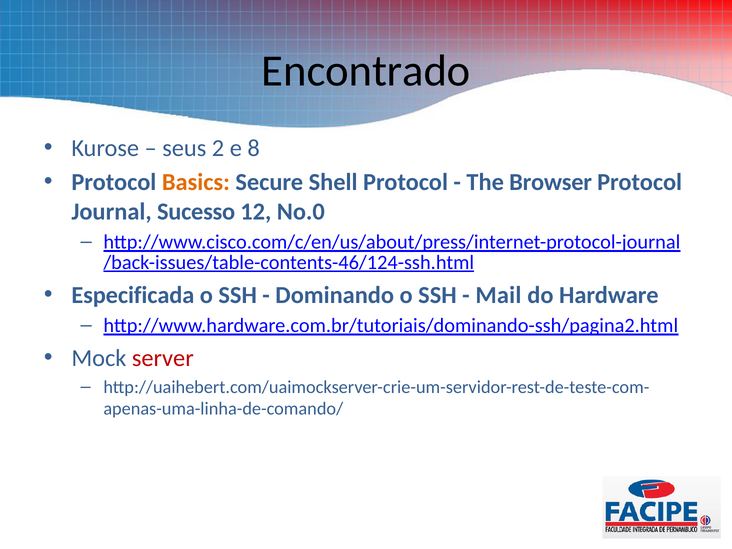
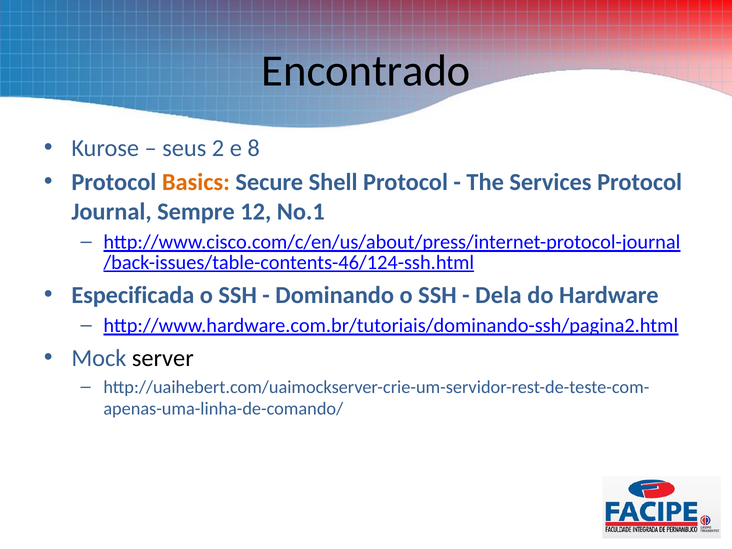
Browser: Browser -> Services (551, 182)
Sucesso: Sucesso -> Sempre (196, 212)
No.0: No.0 -> No.1 (301, 212)
Mail: Mail -> Dela (498, 295)
server colour: red -> black (163, 358)
